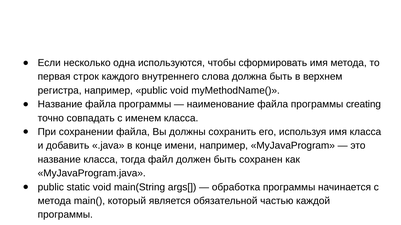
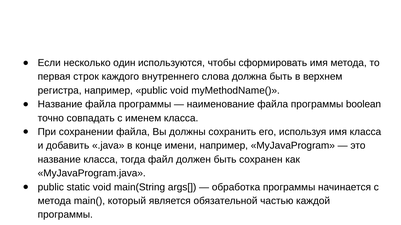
одна: одна -> один (124, 63)
creating: creating -> boolean (363, 105)
